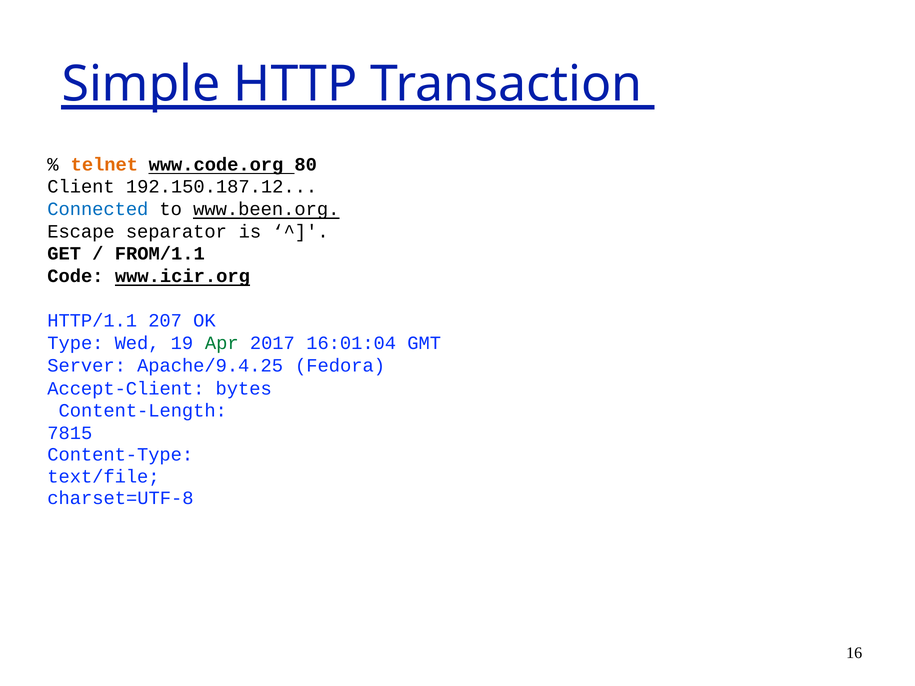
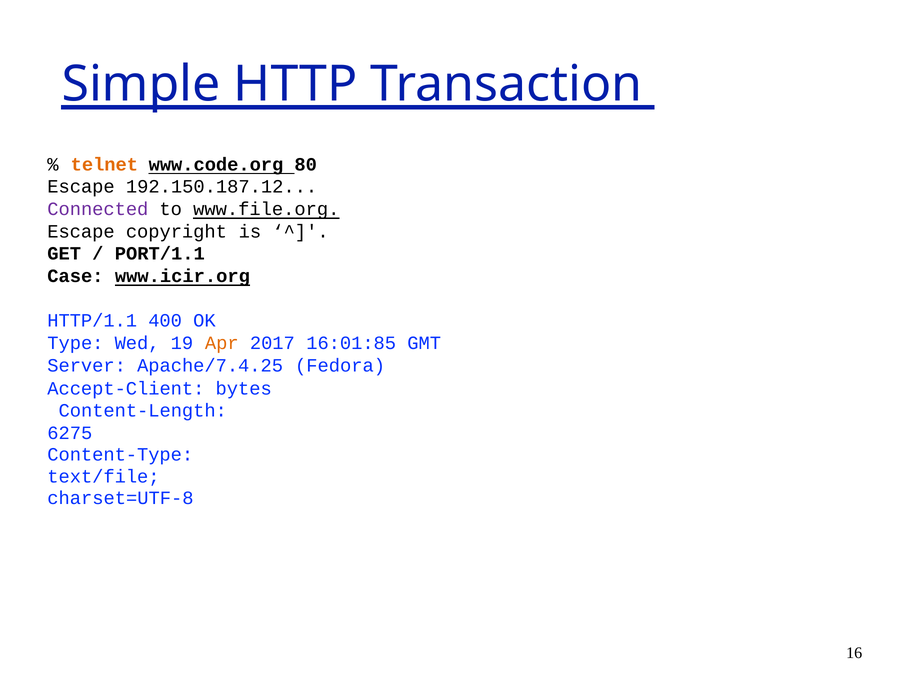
Client: Client -> Escape (81, 187)
Connected colour: blue -> purple (98, 209)
www.been.org: www.been.org -> www.file.org (266, 209)
separator: separator -> copyright (176, 231)
FROM/1.1: FROM/1.1 -> PORT/1.1 (160, 254)
Code: Code -> Case (75, 276)
207: 207 -> 400 (165, 321)
Apr colour: green -> orange (222, 343)
16:01:04: 16:01:04 -> 16:01:85 (351, 343)
Apache/9.4.25: Apache/9.4.25 -> Apache/7.4.25 (210, 365)
7815: 7815 -> 6275 (70, 433)
